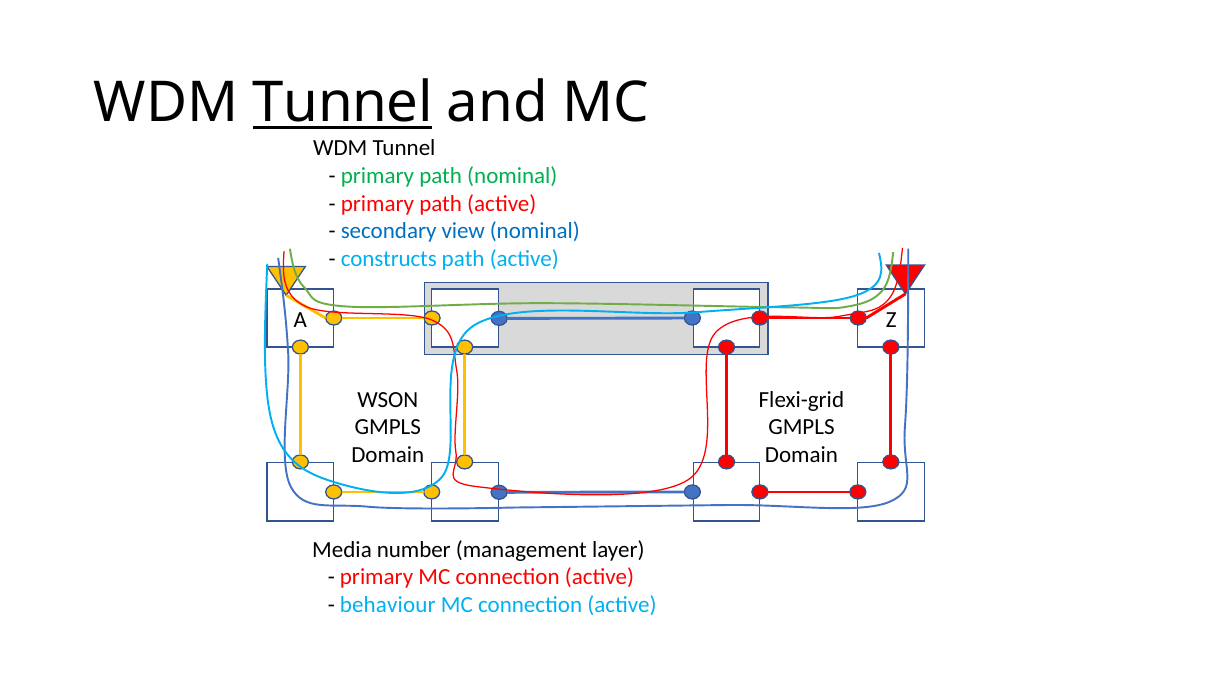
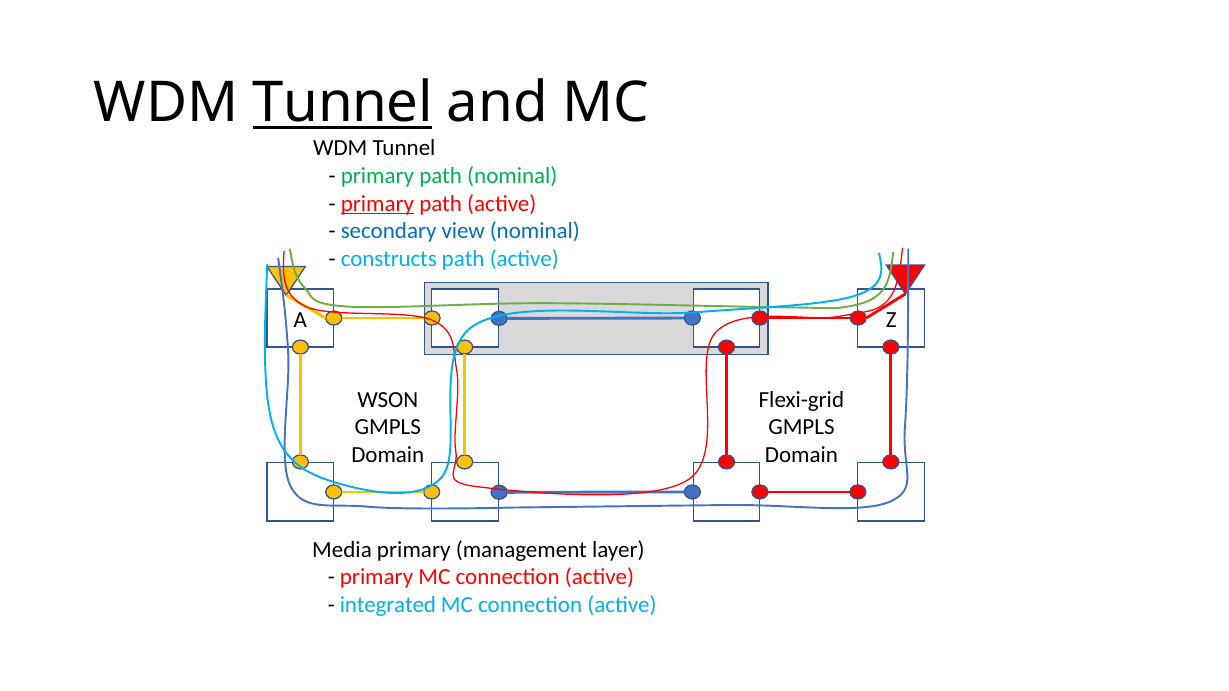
primary underline: none -> present (377, 204)
Media number: number -> primary (414, 550)
behaviour: behaviour -> integrated (388, 605)
